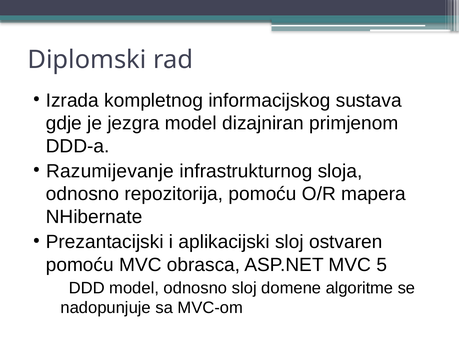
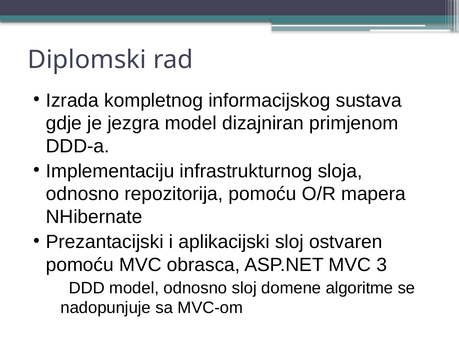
Razumijevanje: Razumijevanje -> Implementaciju (110, 171)
5: 5 -> 3 (382, 265)
